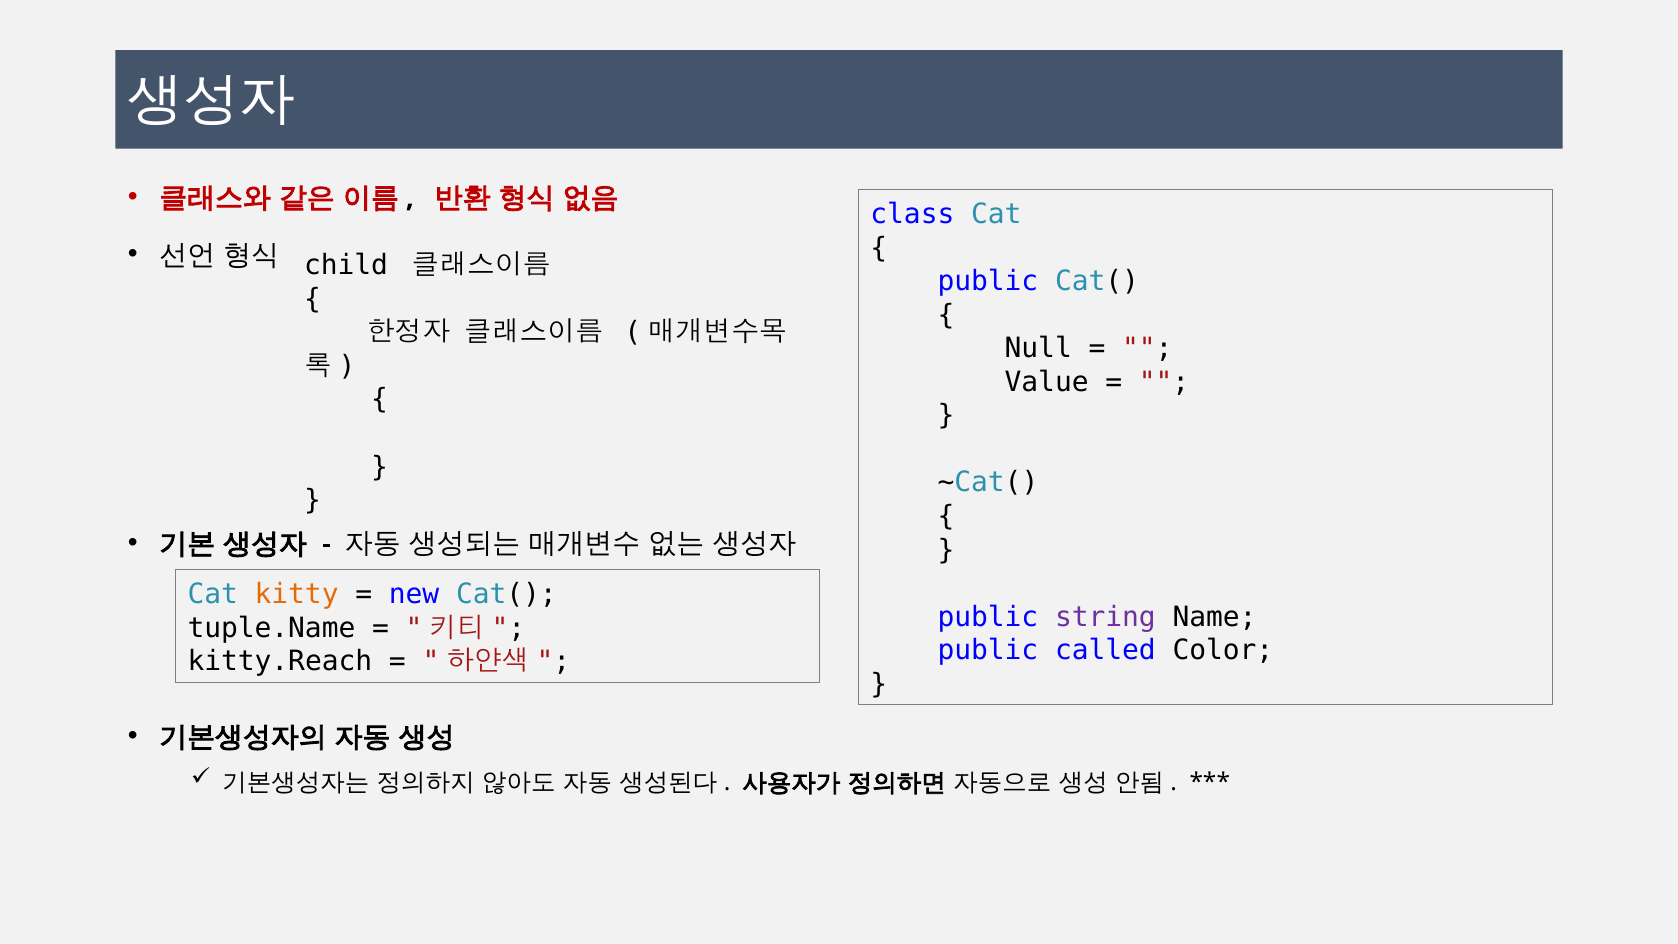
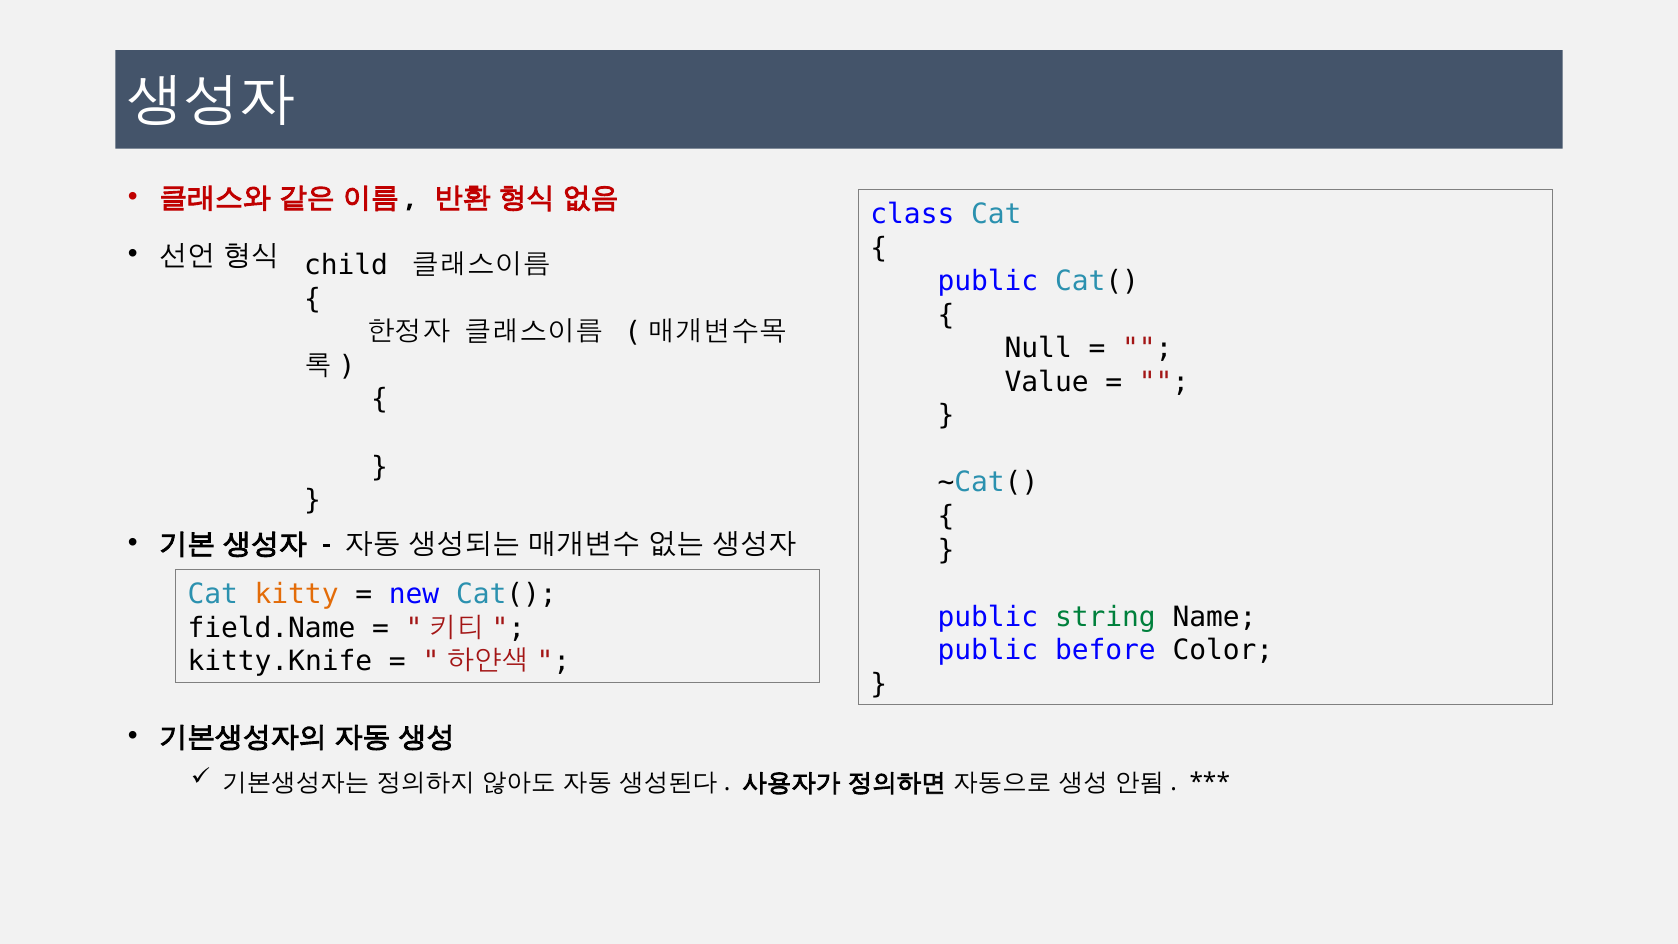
string colour: purple -> green (1105, 617)
tuple.Name: tuple.Name -> field.Name (271, 628)
called: called -> before (1105, 650)
kitty.Reach: kitty.Reach -> kitty.Knife (280, 661)
